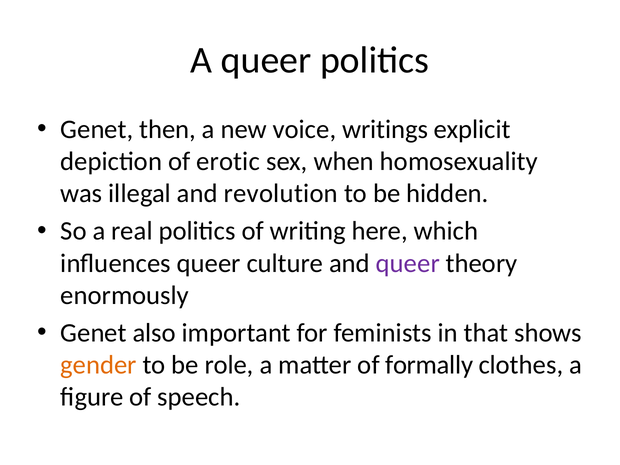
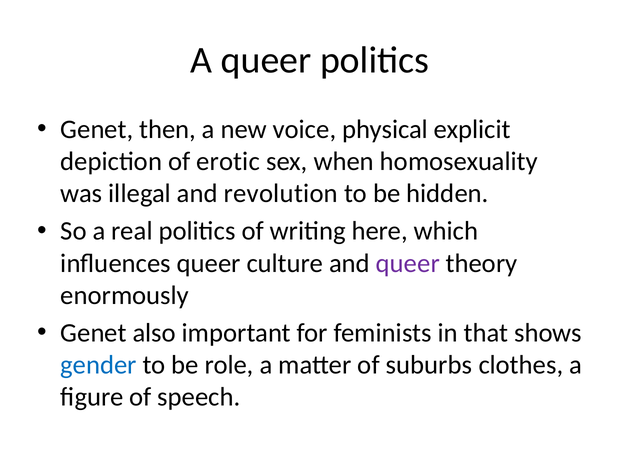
writings: writings -> physical (385, 129)
gender colour: orange -> blue (99, 365)
formally: formally -> suburbs (429, 365)
